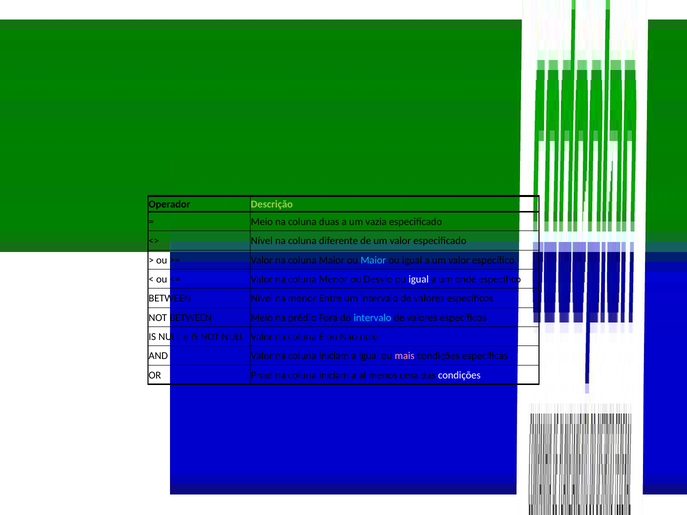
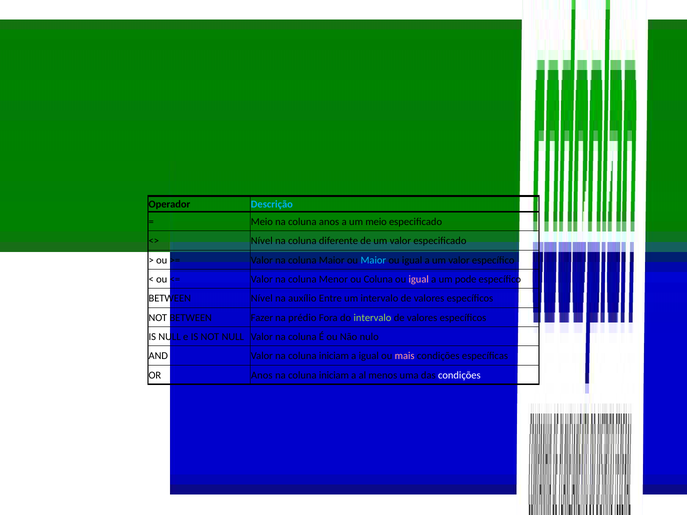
Descrição colour: light green -> light blue (272, 204)
coluna duas: duas -> anos (329, 222)
um vazia: vazia -> meio (376, 222)
ou Desvio: Desvio -> Coluna (378, 279)
igual colour: white -> pink (419, 279)
onde: onde -> pode (466, 279)
na menor: menor -> auxílio (302, 299)
BETWEEN Meio: Meio -> Fazer (262, 318)
intervalo colour: light blue -> light green (372, 318)
OR Pnad: Pnad -> Anos (262, 375)
